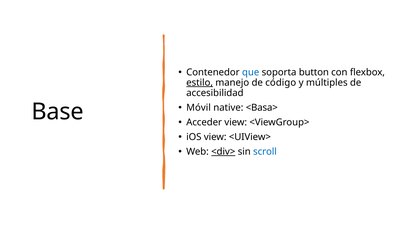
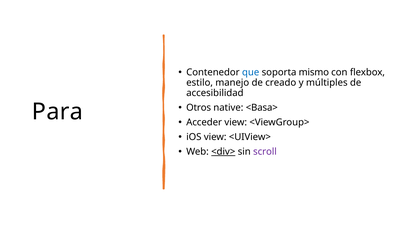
button: button -> mismo (314, 72)
estilo underline: present -> none (200, 82)
código: código -> creado (281, 82)
Móvil: Móvil -> Otros (199, 107)
Base: Base -> Para (57, 112)
scroll colour: blue -> purple (265, 151)
